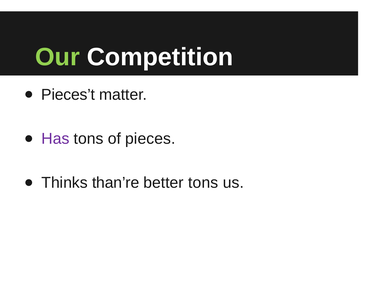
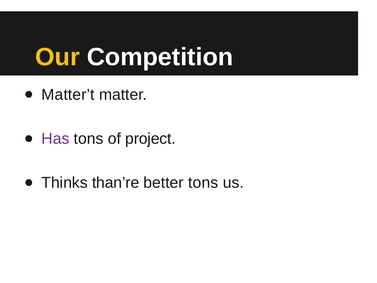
Our colour: light green -> yellow (58, 57)
Pieces’t: Pieces’t -> Matter’t (68, 95)
pieces: pieces -> project (150, 139)
